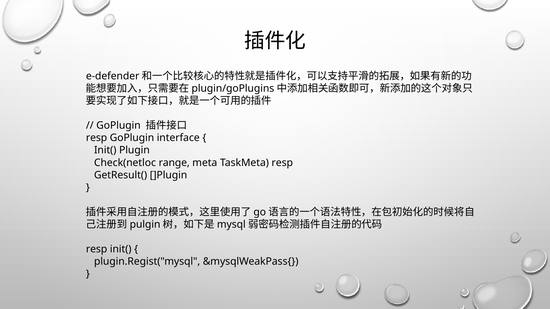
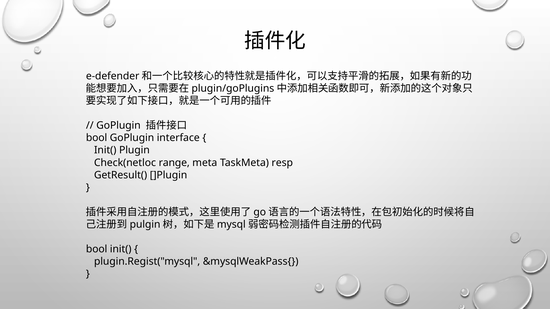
resp: resp -> bool (97, 138)
resp: resp -> bool (97, 249)
